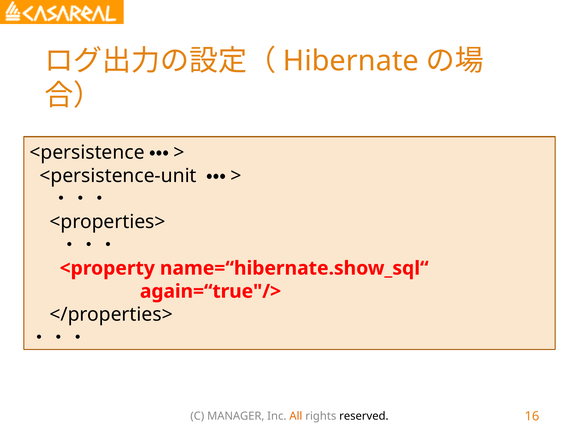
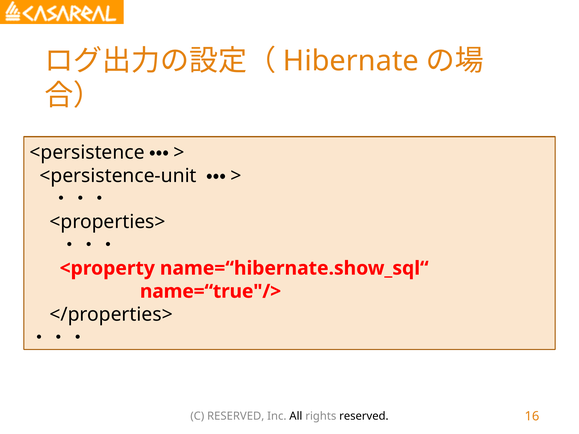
again=“true"/>: again=“true"/> -> name=“true"/> (211, 292)
C MANAGER: MANAGER -> RESERVED (236, 416)
All colour: orange -> black (296, 416)
